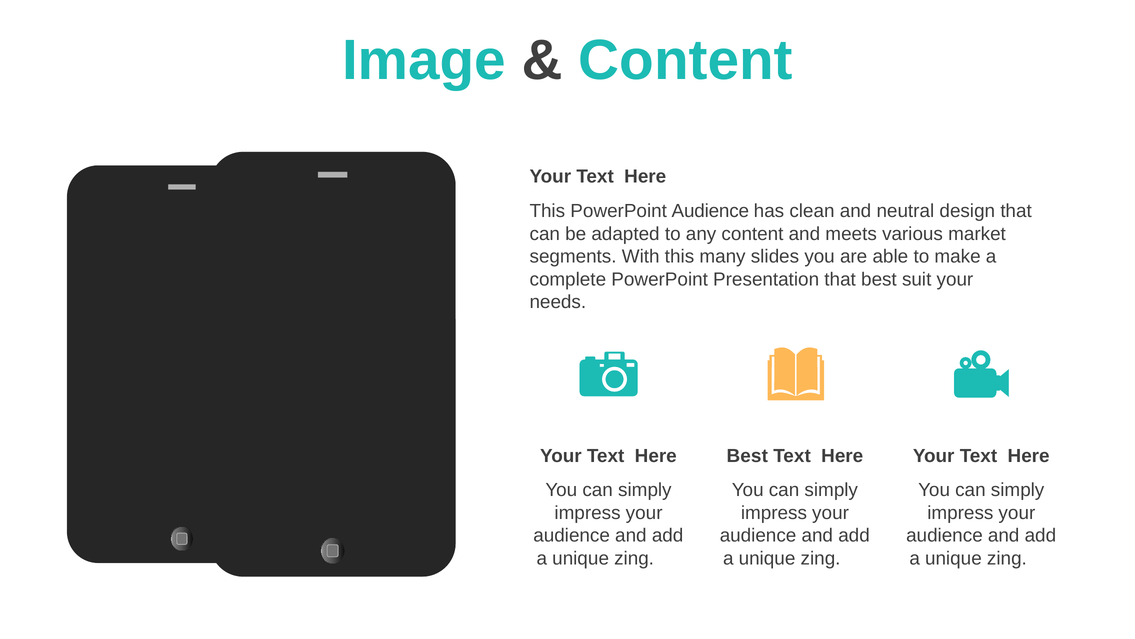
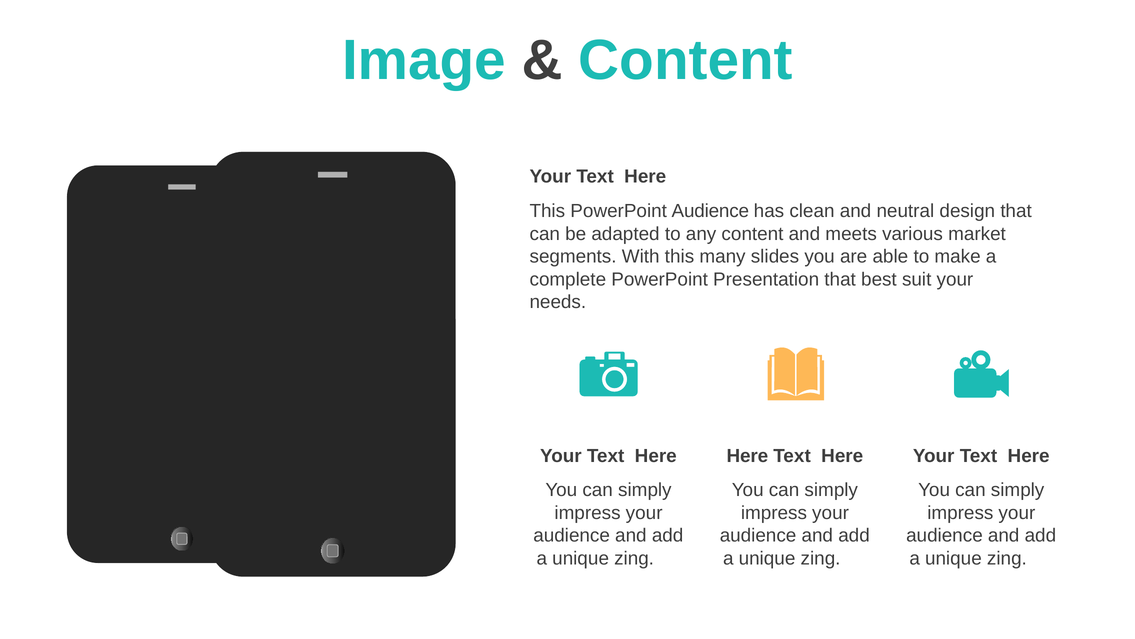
Best: Best -> Here (747, 455)
